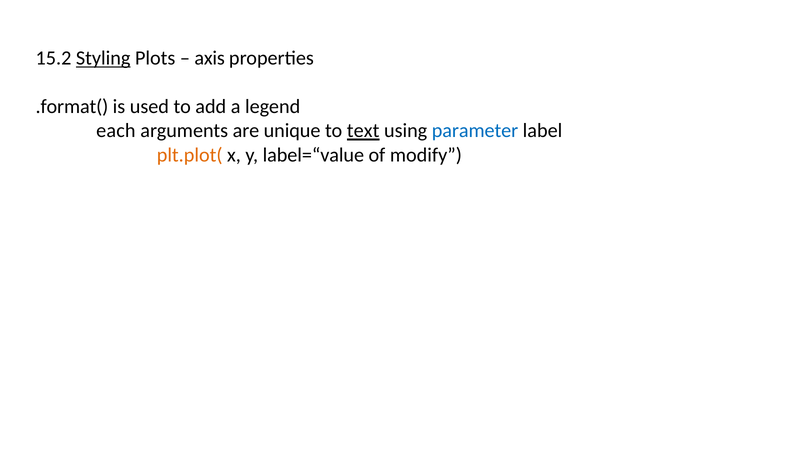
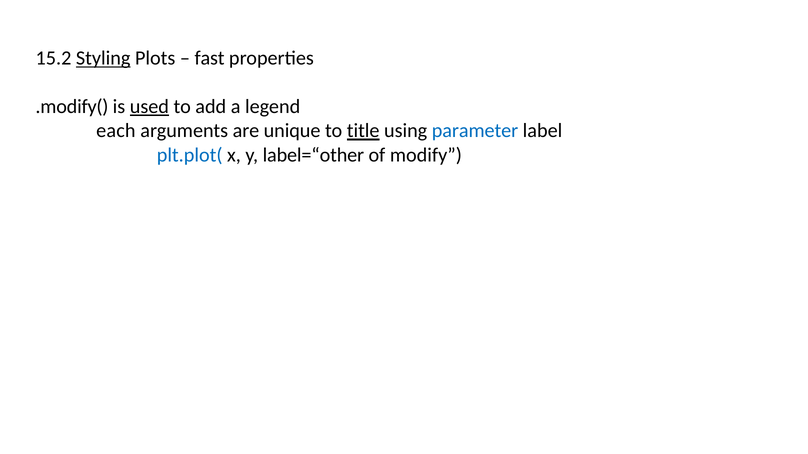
axis: axis -> fast (210, 58)
.format(: .format( -> .modify( (72, 107)
used underline: none -> present (149, 107)
text: text -> title (363, 131)
plt.plot( colour: orange -> blue (190, 155)
label=“value: label=“value -> label=“other (313, 155)
